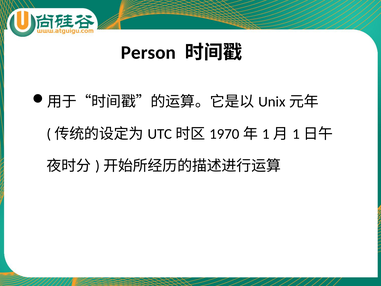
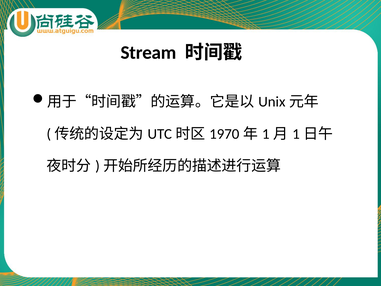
Person: Person -> Stream (148, 53)
